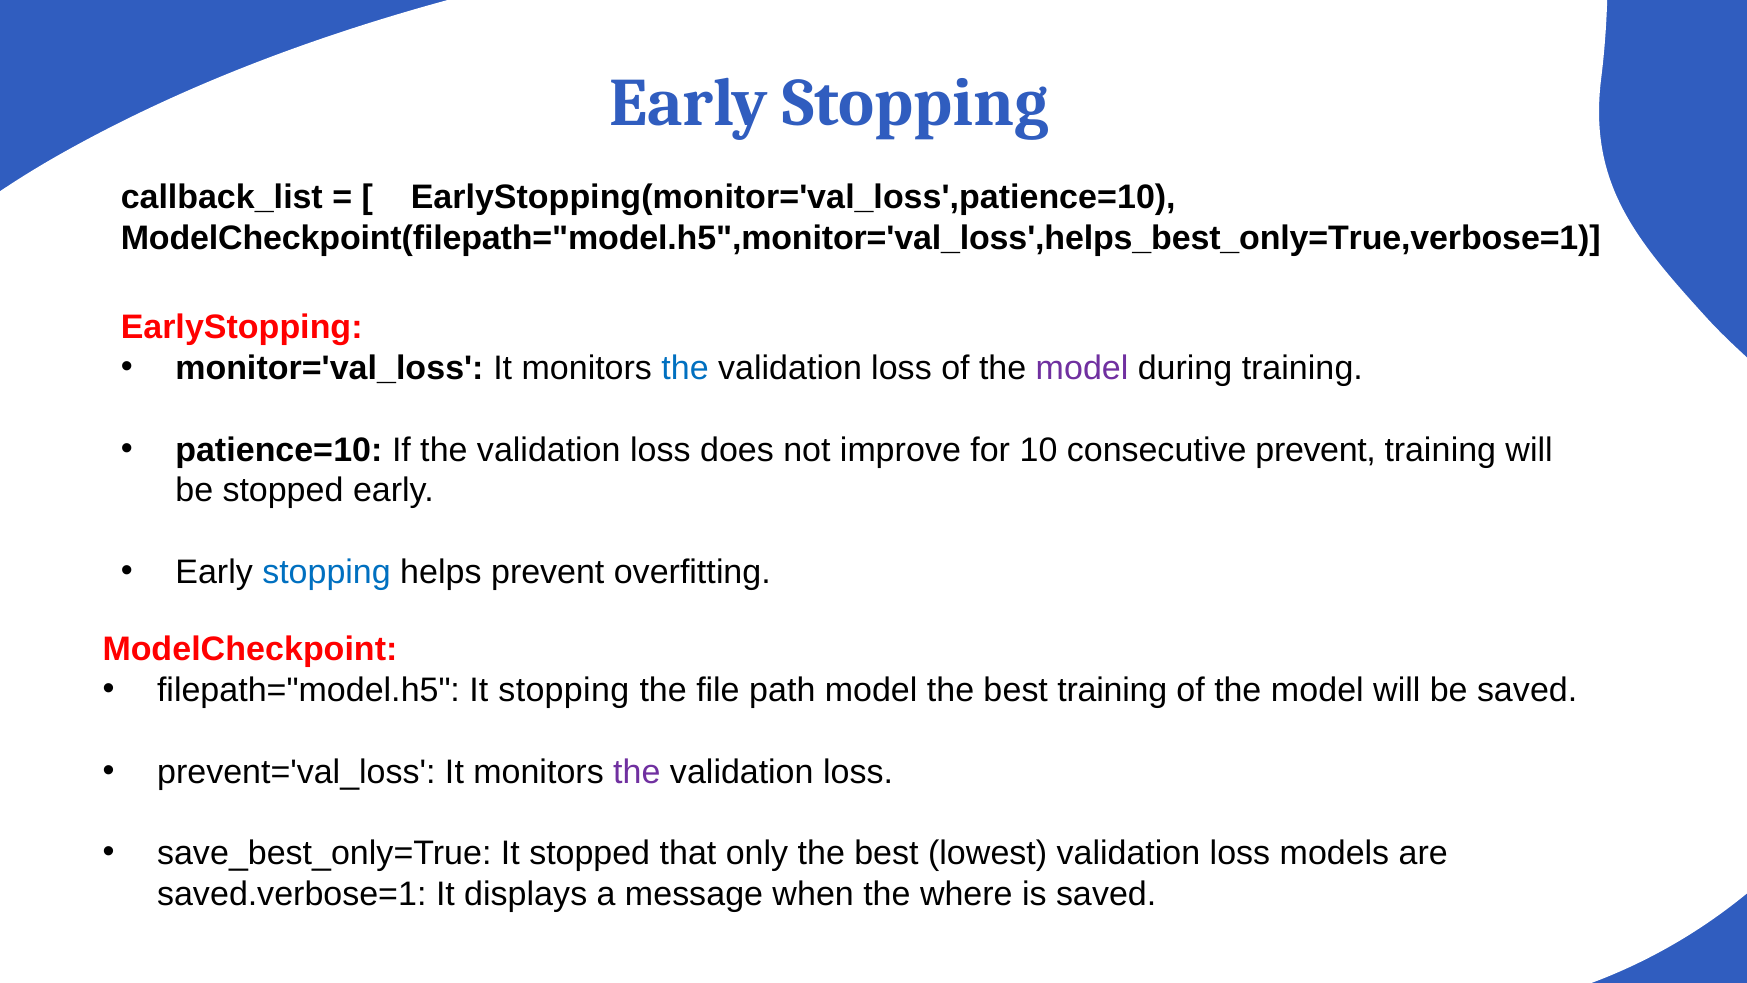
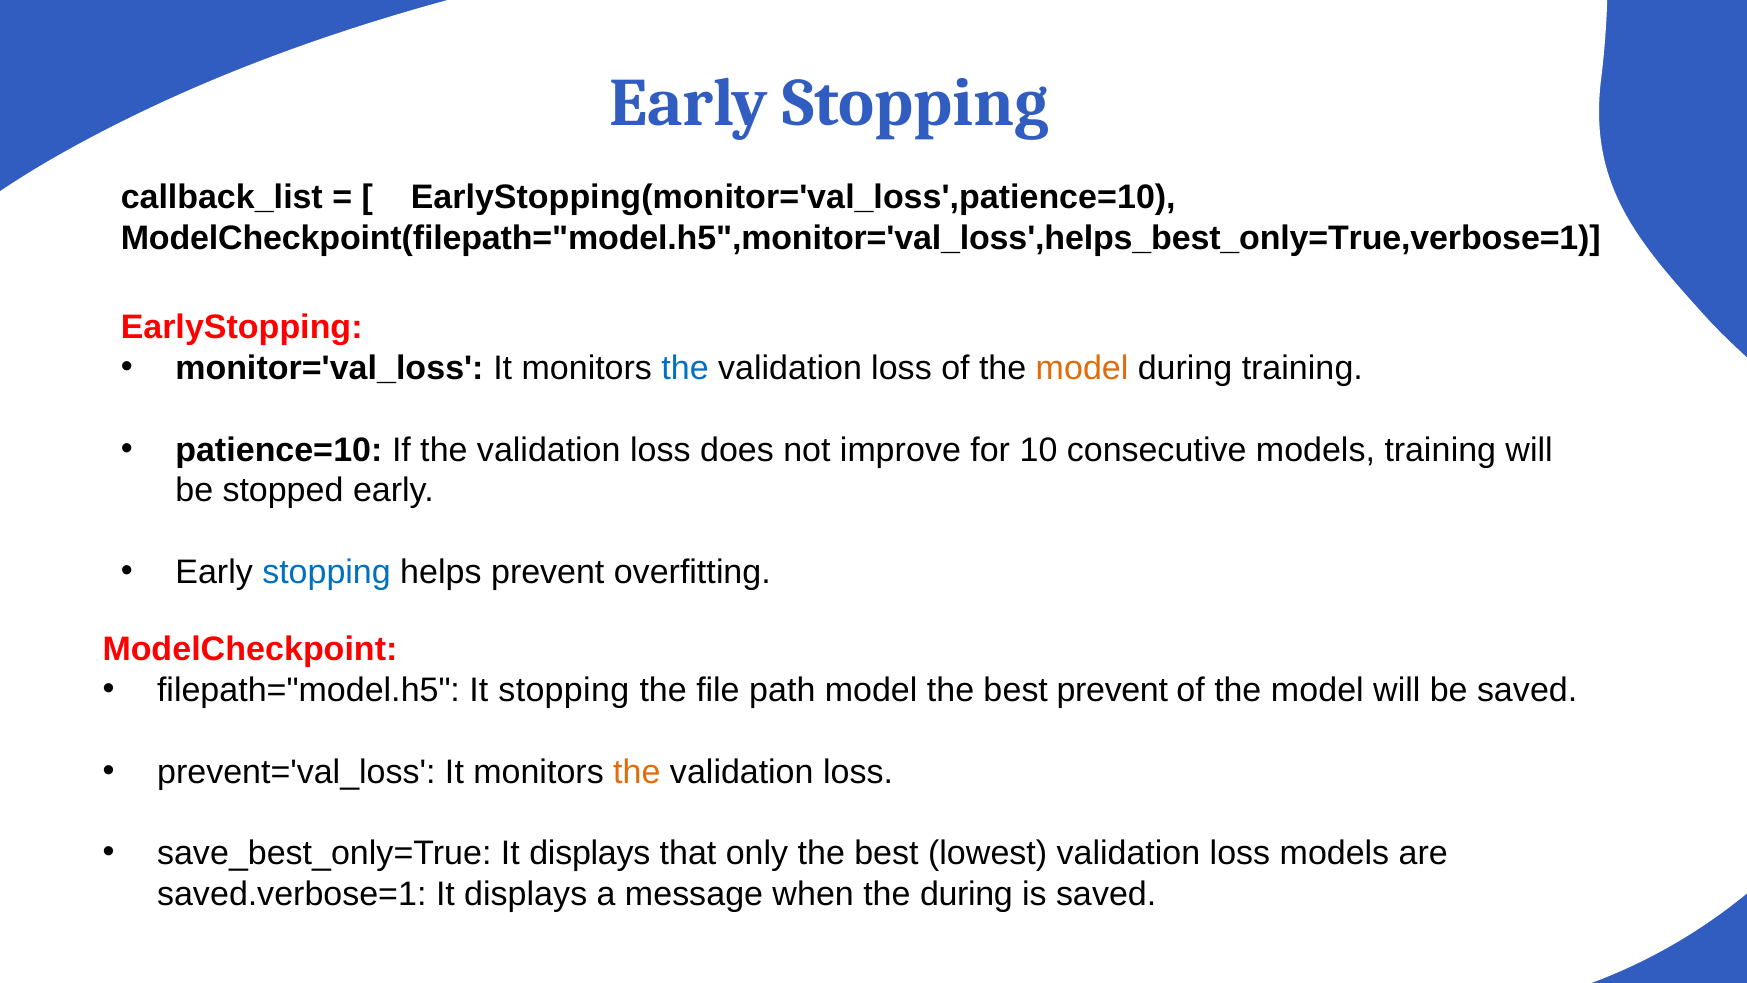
model colour: purple -> orange (1082, 368)
consecutive prevent: prevent -> models (1315, 450)
best training: training -> prevent (1112, 690)
the colour: purple -> orange (637, 772)
save_best_only=True It stopped: stopped -> displays (590, 853)
the where: where -> during (966, 894)
